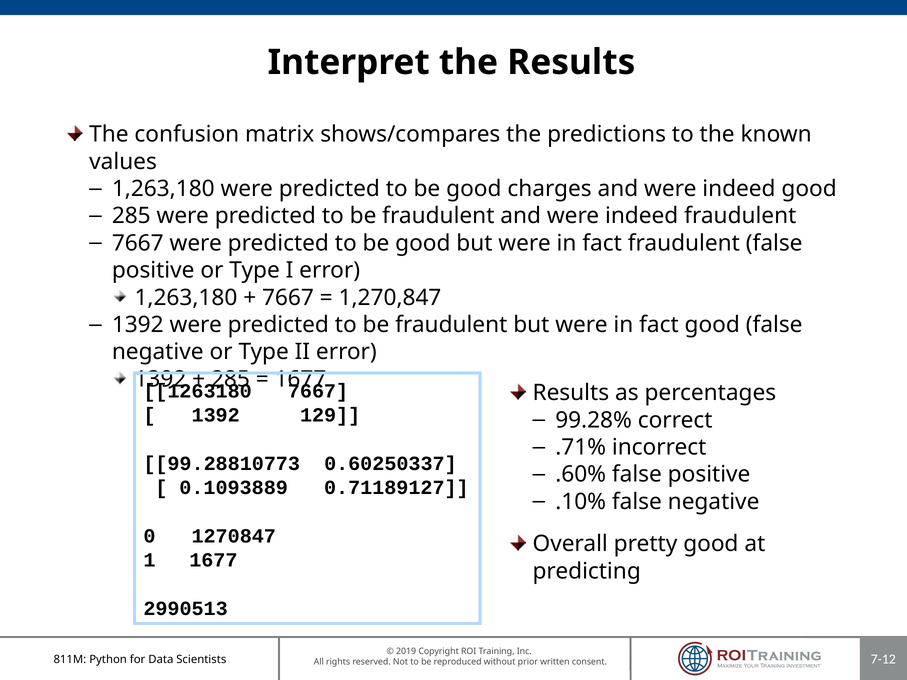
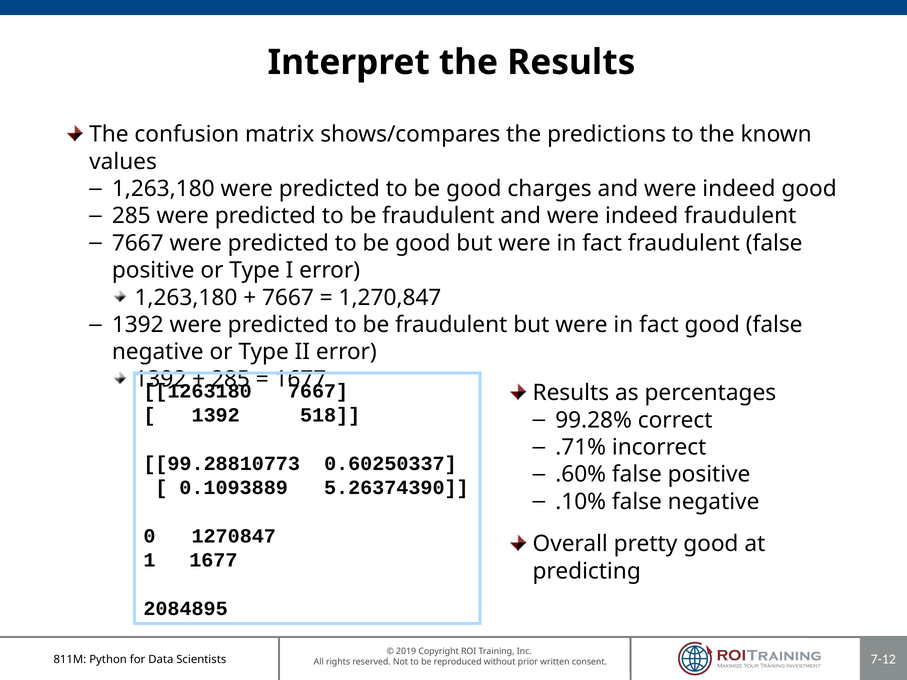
129: 129 -> 518 (330, 415)
0.71189127: 0.71189127 -> 5.26374390 (396, 488)
2990513: 2990513 -> 2084895 (186, 609)
